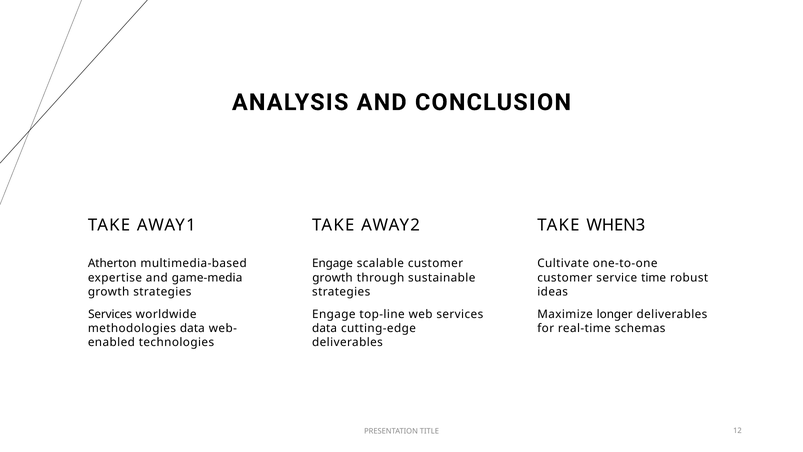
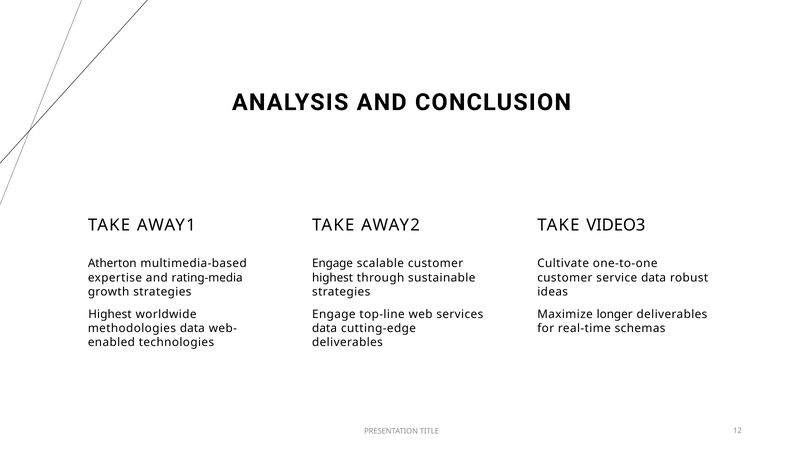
WHEN3: WHEN3 -> VIDEO3 (616, 225)
game-media: game-media -> rating-media (207, 278)
growth: growth -> highest (333, 278)
service time: time -> data (654, 278)
Services: Services -> Highest (110, 314)
